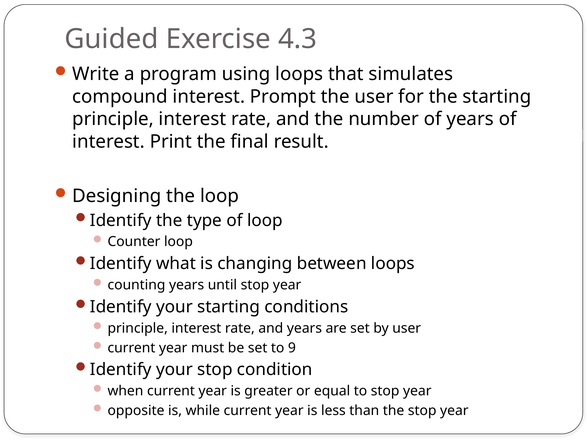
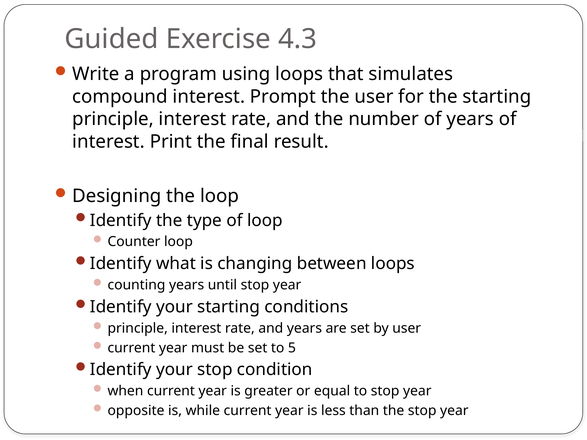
9: 9 -> 5 (292, 348)
